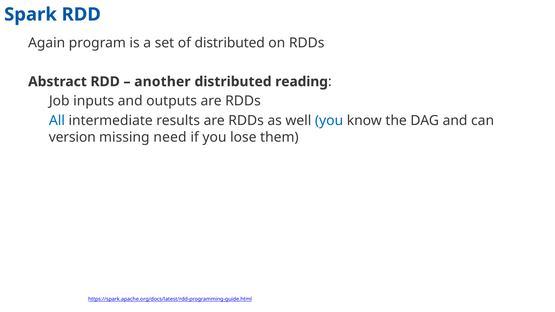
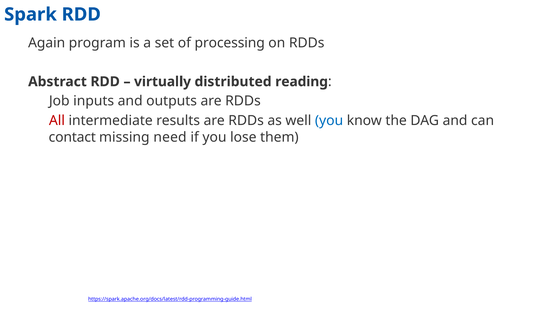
of distributed: distributed -> processing (230, 43)
another: another -> virtually (163, 82)
All colour: blue -> red (57, 121)
version: version -> contact (72, 137)
